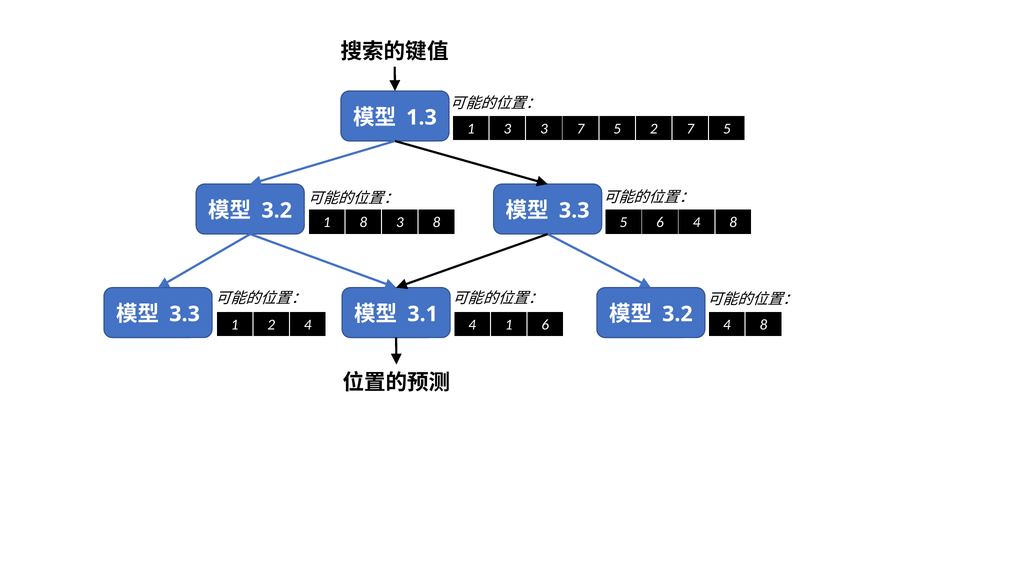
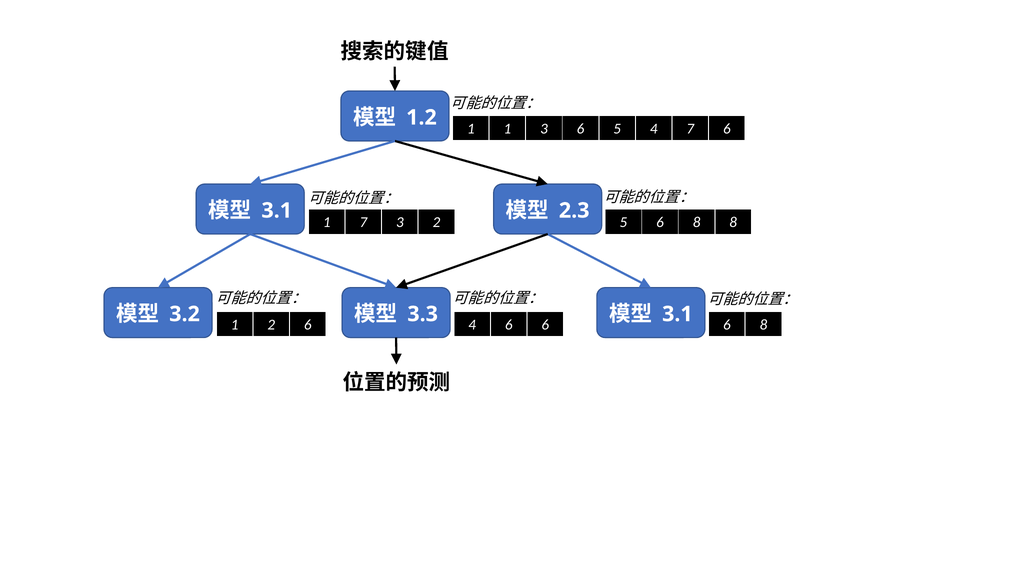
1.3: 1.3 -> 1.2 (421, 118)
1 3: 3 -> 1 (507, 129)
3 7: 7 -> 6 (581, 129)
5 2: 2 -> 4 (654, 129)
5: 5 -> 6 (727, 129)
3.2: 3.2 -> 3.1 (277, 211)
3.3: 3.3 -> 2.3 (574, 211)
1 8: 8 -> 7 (363, 223)
3 8: 8 -> 2 (436, 223)
5 6 4: 4 -> 8 (697, 223)
3.3: 3.3 -> 3.2 (185, 314)
3.1: 3.1 -> 3.3 (423, 314)
3.2: 3.2 -> 3.1 (677, 314)
2 4: 4 -> 6 (308, 325)
4 1: 1 -> 6 (509, 325)
4: 4 -> 6 (727, 325)
